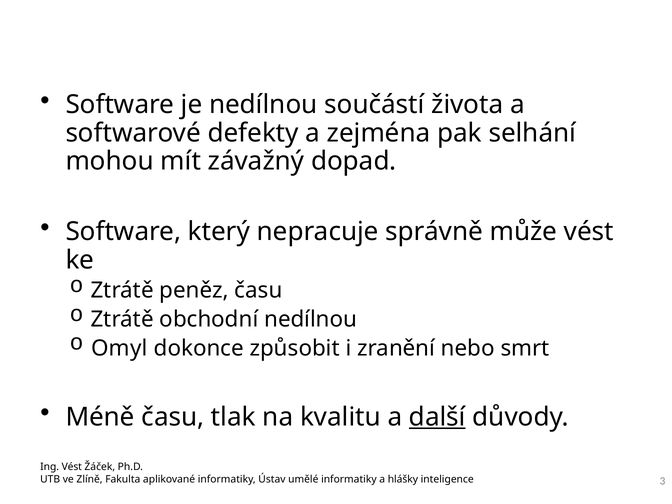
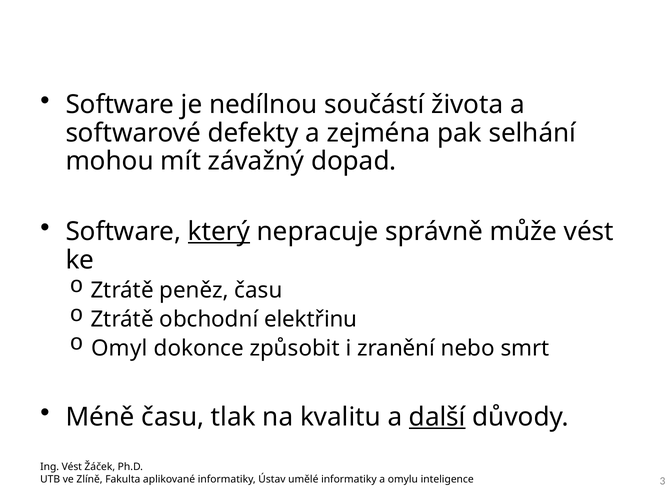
který underline: none -> present (219, 232)
obchodní nedílnou: nedílnou -> elektřinu (311, 319)
hlášky: hlášky -> omylu (403, 479)
